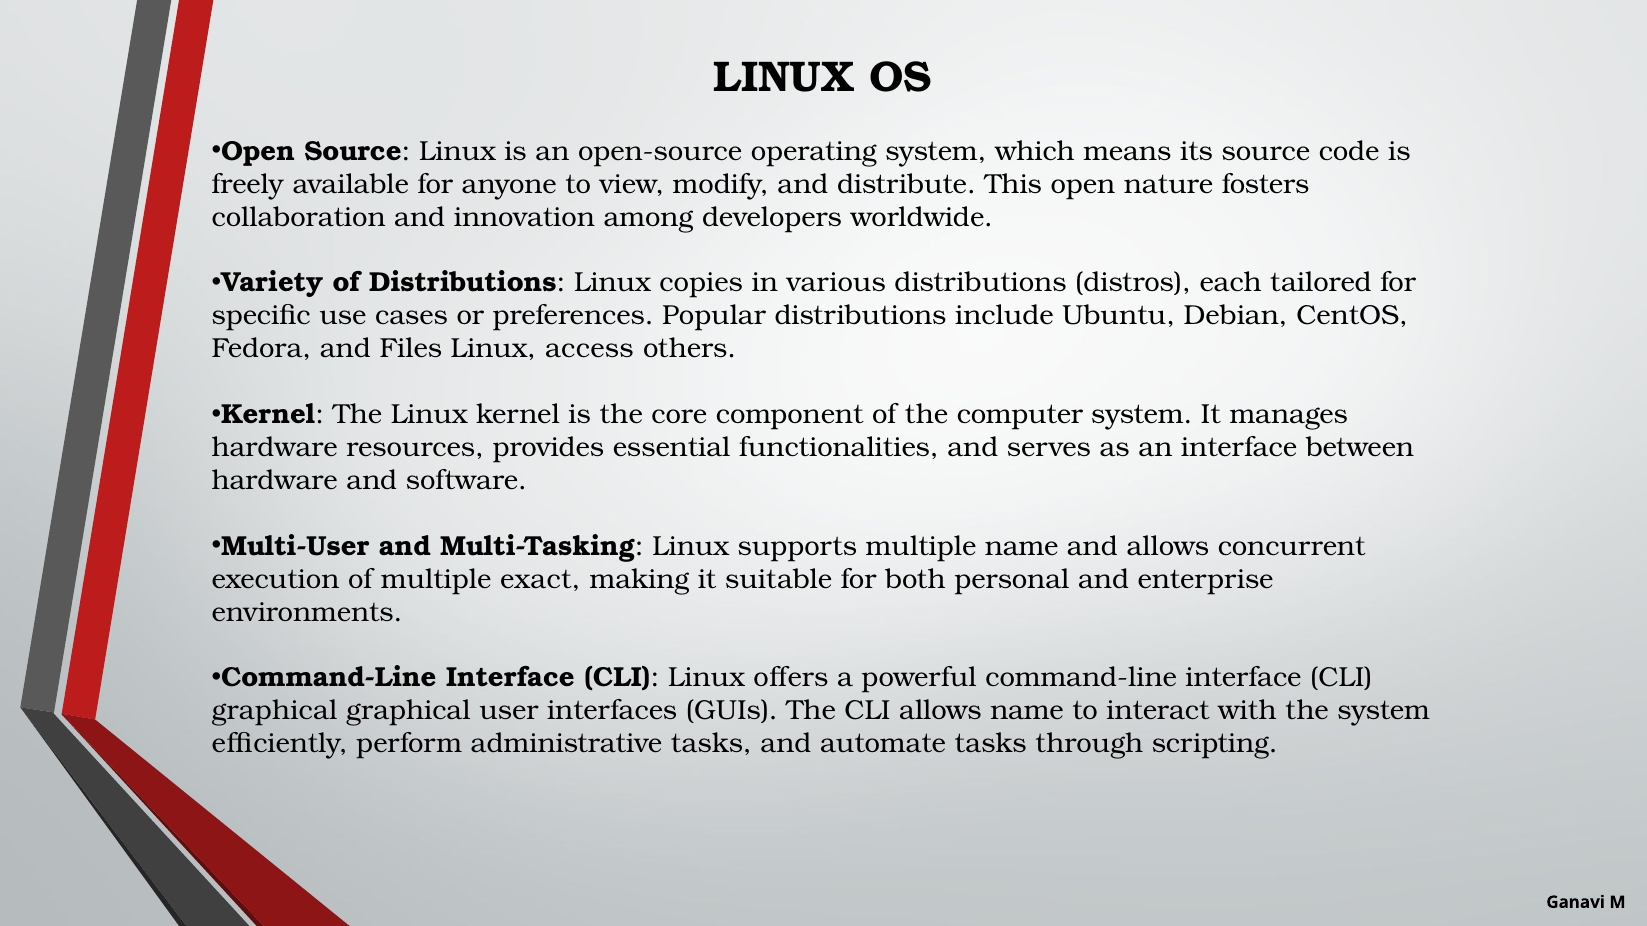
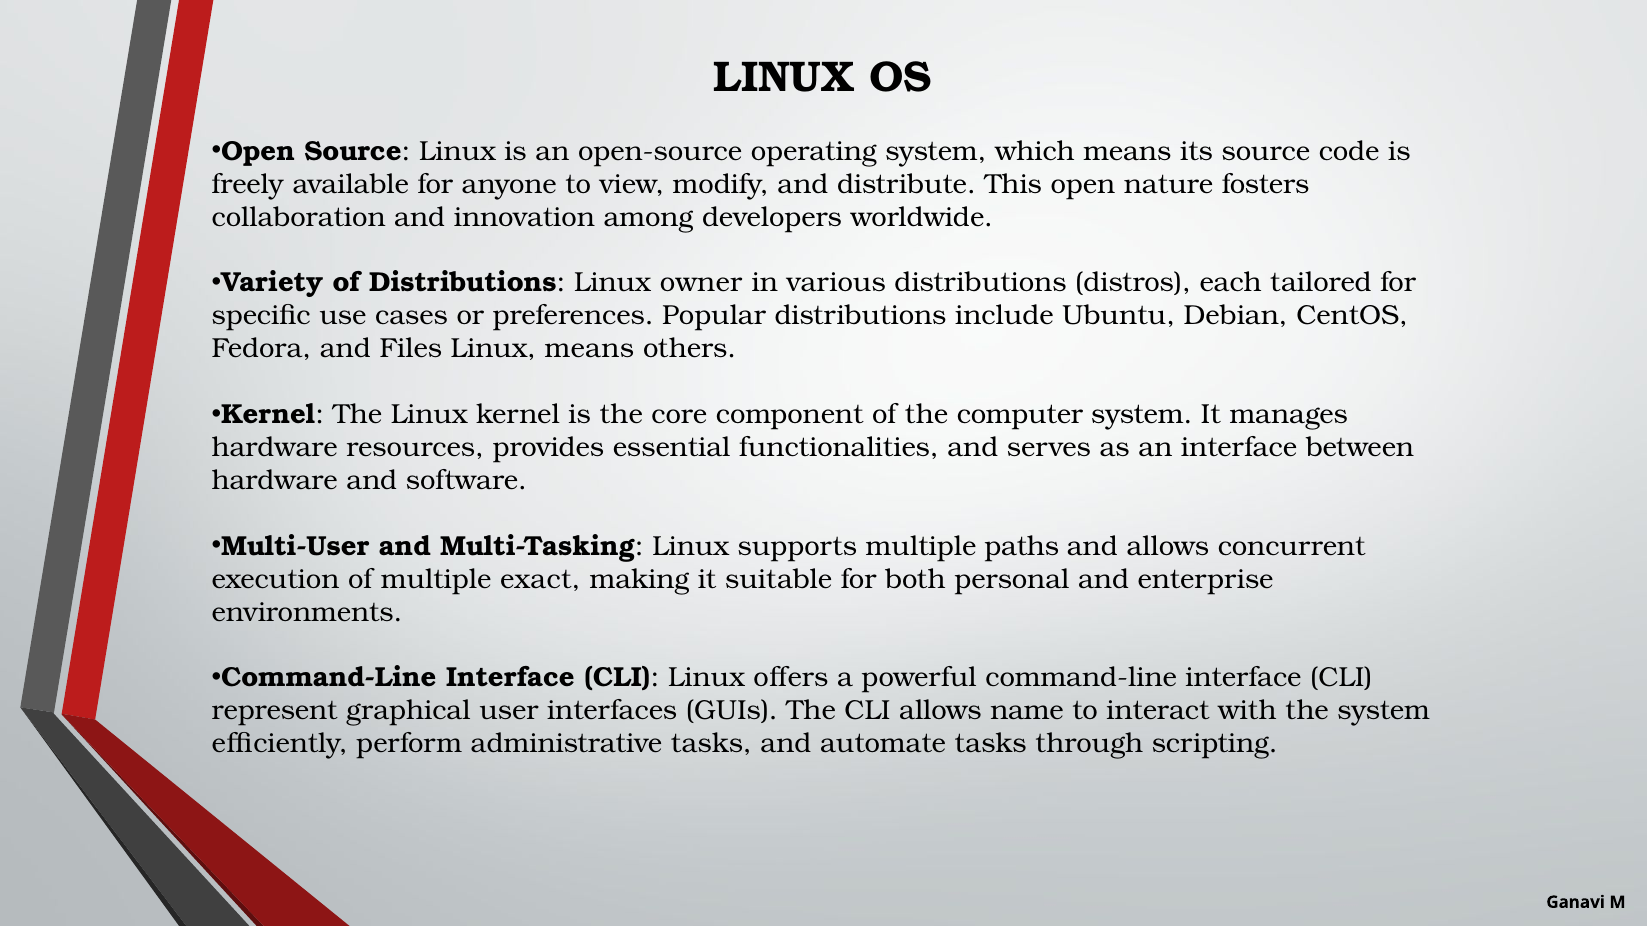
copies: copies -> owner (701, 283)
Linux access: access -> means (589, 349)
multiple name: name -> paths (1022, 546)
graphical: graphical -> represent (275, 711)
